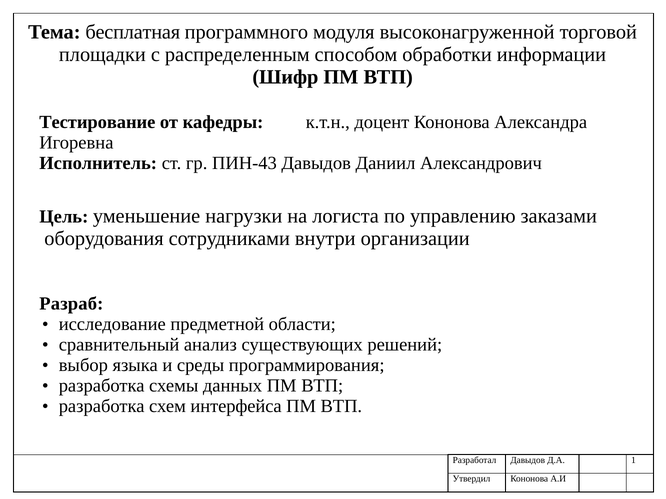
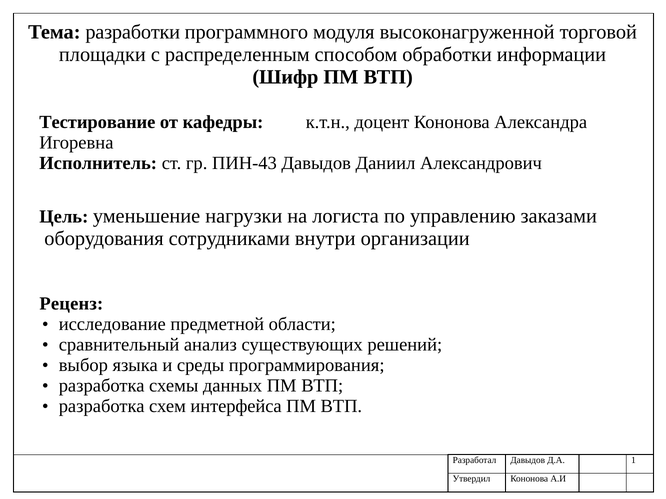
бесплатная: бесплатная -> разработки (133, 32)
Разраб: Разраб -> Реценз (71, 304)
